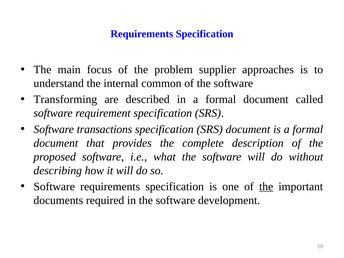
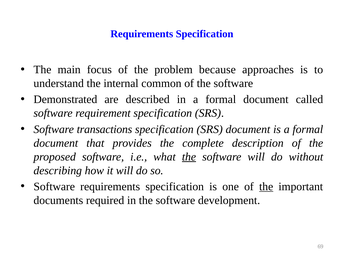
supplier: supplier -> because (217, 70)
Transforming: Transforming -> Demonstrated (65, 99)
the underline: none -> present (189, 157)
